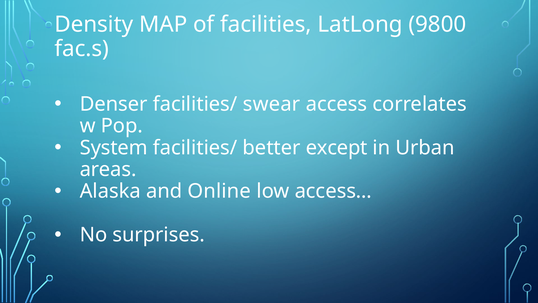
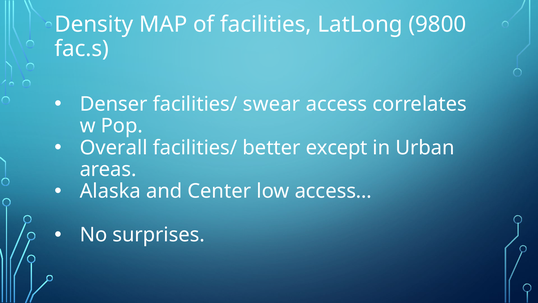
System: System -> Overall (114, 147)
Online: Online -> Center (219, 191)
